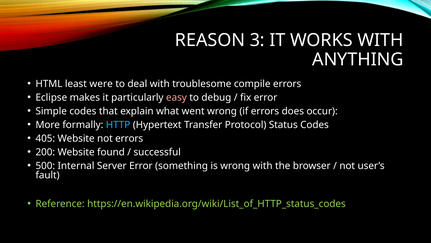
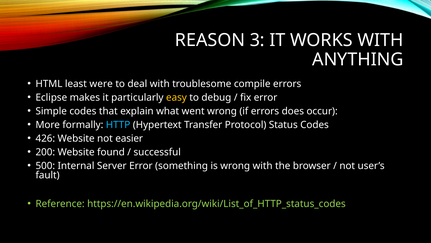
easy colour: pink -> yellow (176, 97)
405: 405 -> 426 (45, 138)
not errors: errors -> easier (129, 138)
